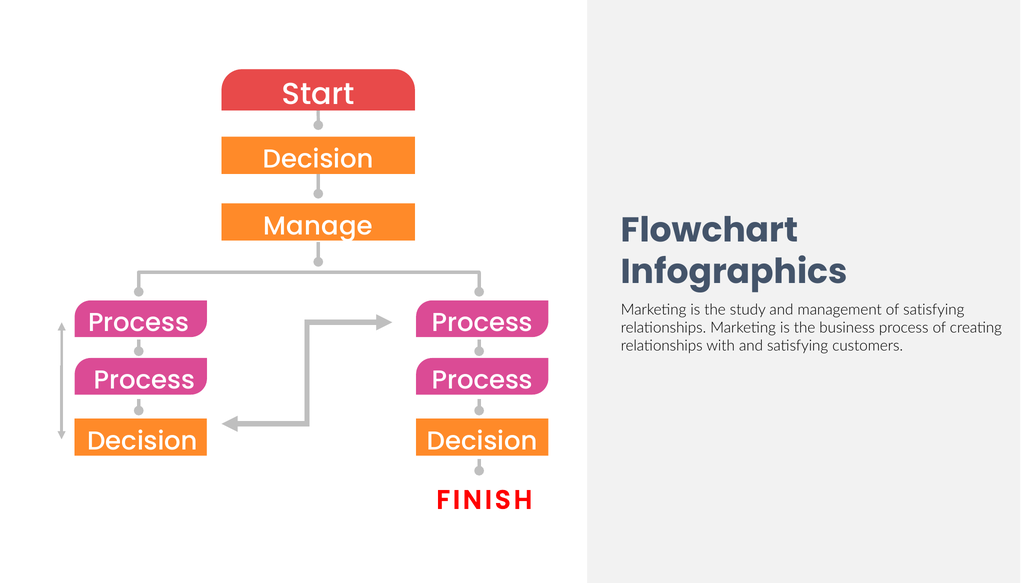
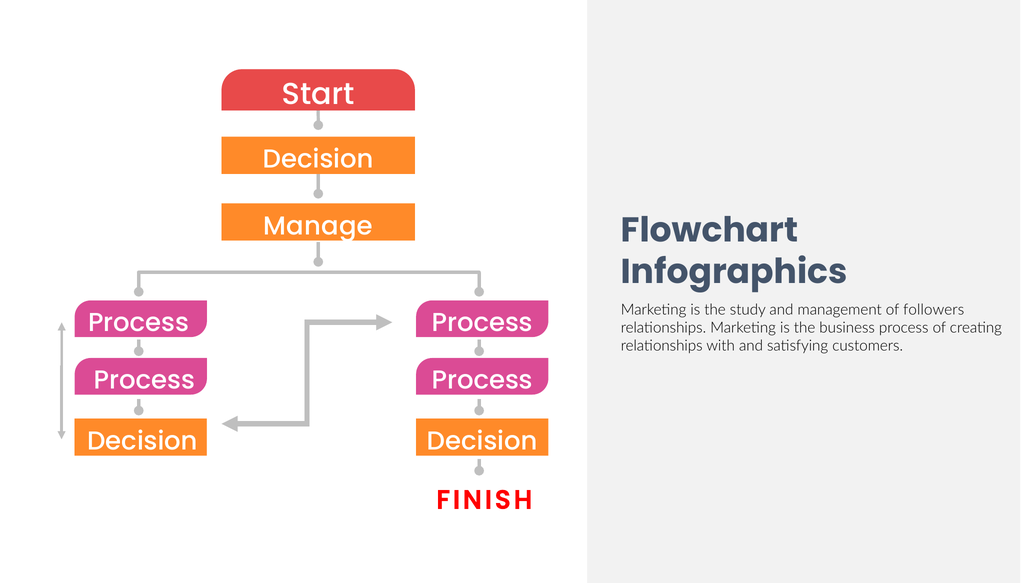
of satisfying: satisfying -> followers (934, 310)
